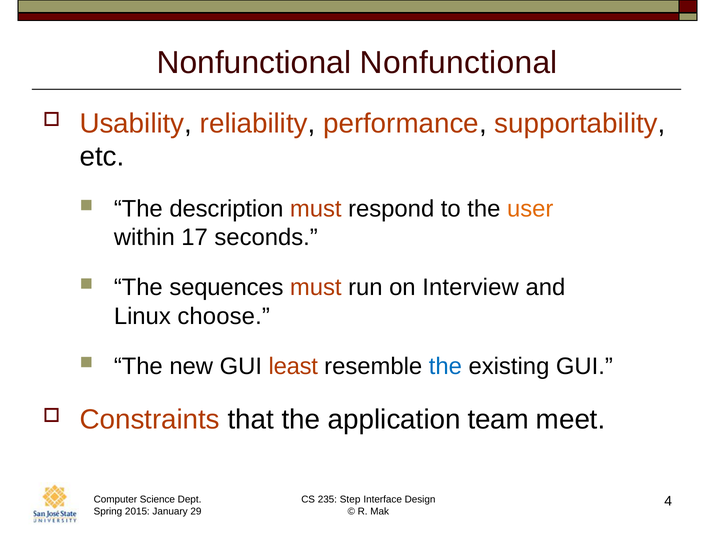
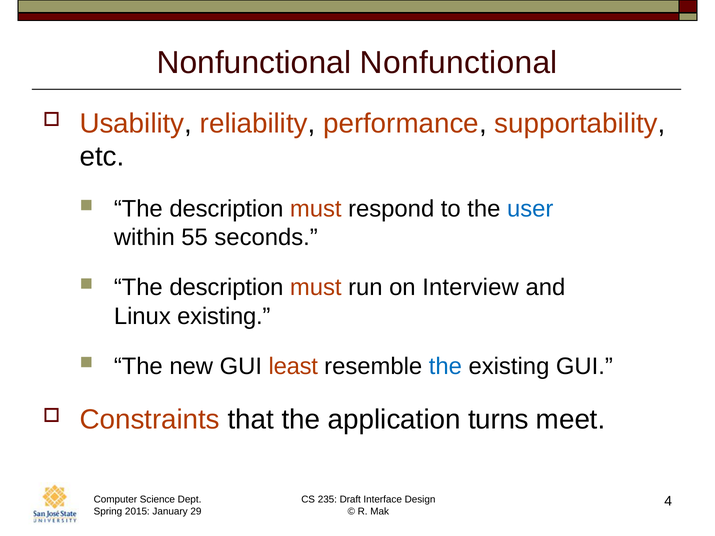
user colour: orange -> blue (530, 209)
17: 17 -> 55 (195, 238)
sequences: sequences -> description (226, 288)
Linux choose: choose -> existing (224, 316)
team: team -> turns (498, 420)
Step: Step -> Draft (350, 500)
